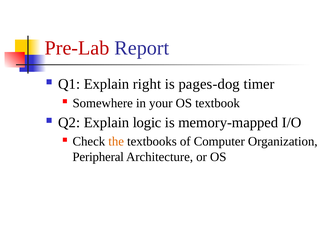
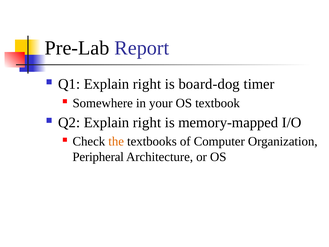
Pre-Lab colour: red -> black (77, 48)
pages-dog: pages-dog -> board-dog (209, 84)
Q2 Explain logic: logic -> right (147, 122)
